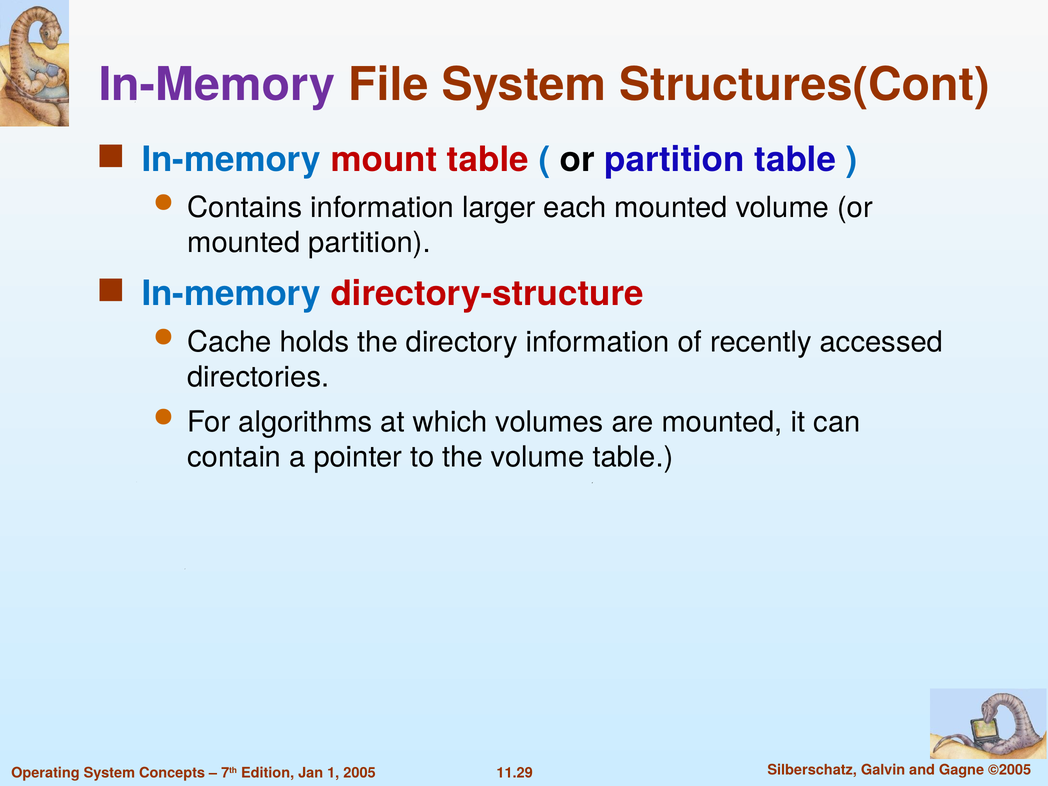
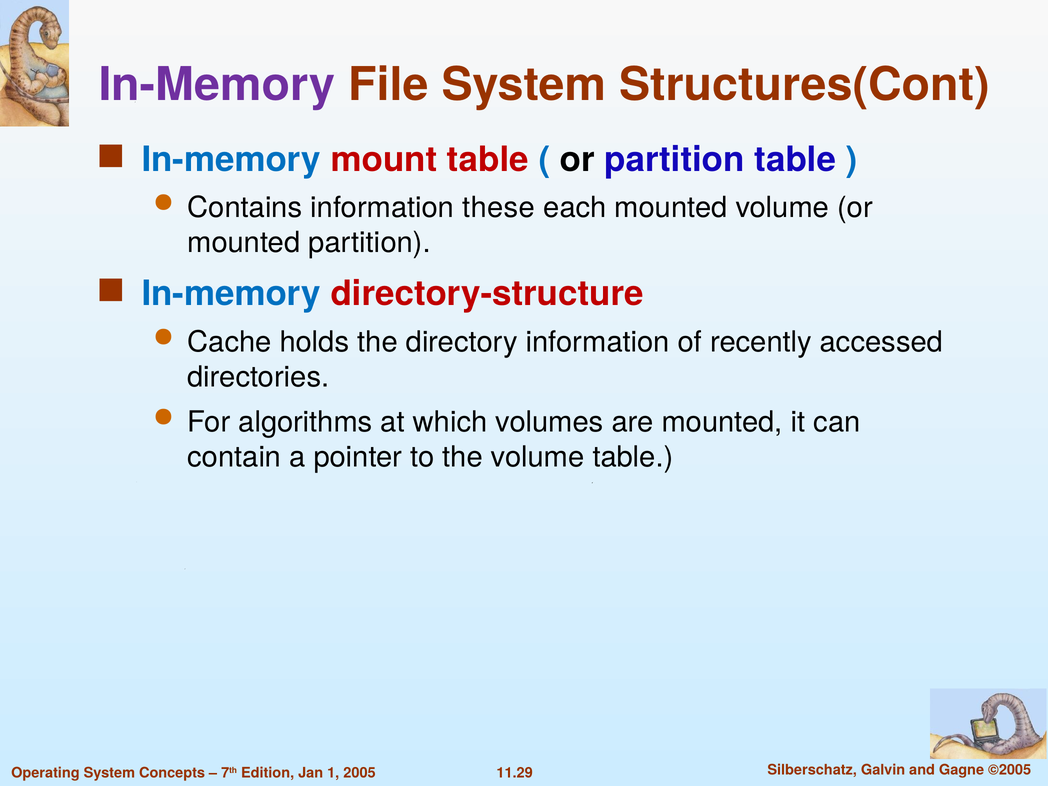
larger: larger -> these (499, 208)
